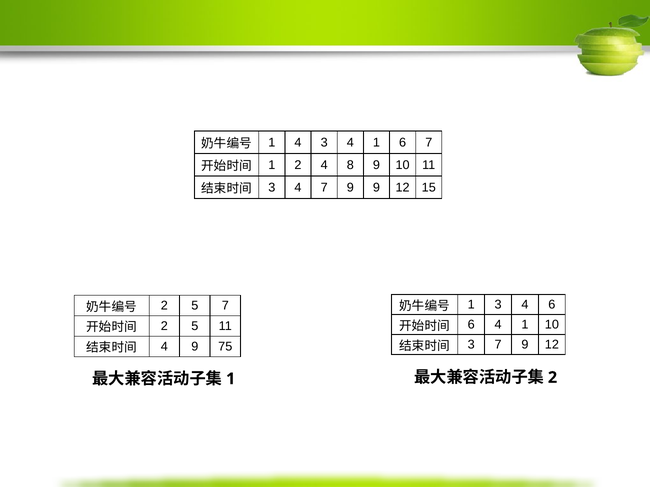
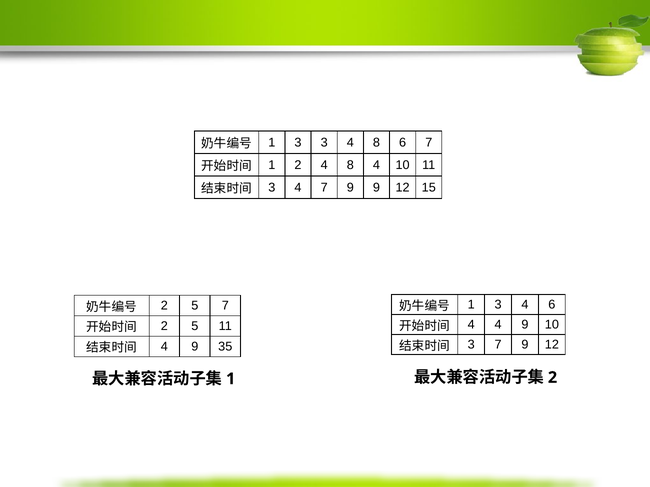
4: 4 -> 3 (298, 143)
3 4 1: 1 -> 8 (376, 143)
8 9: 9 -> 4 (376, 165)
6: 6 -> 4 (471, 325)
1: 1 -> 9 (525, 325)
75: 75 -> 35 (225, 347)
